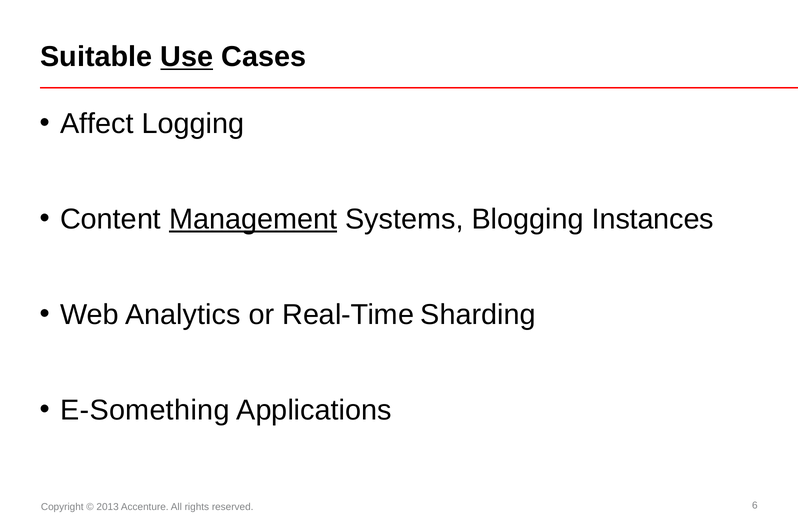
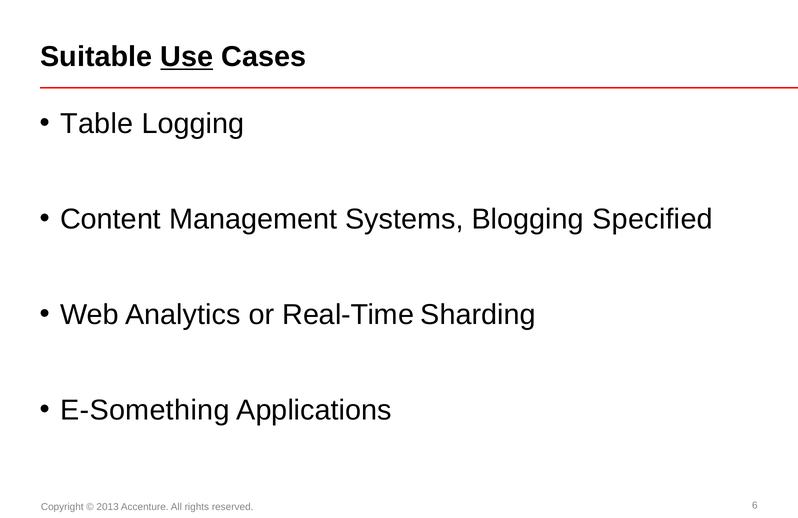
Affect: Affect -> Table (97, 124)
Management underline: present -> none (253, 219)
Instances: Instances -> Specified (653, 219)
